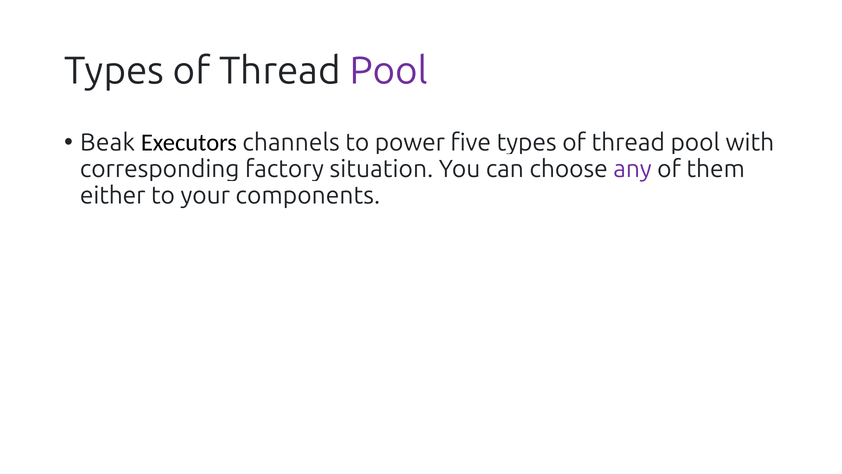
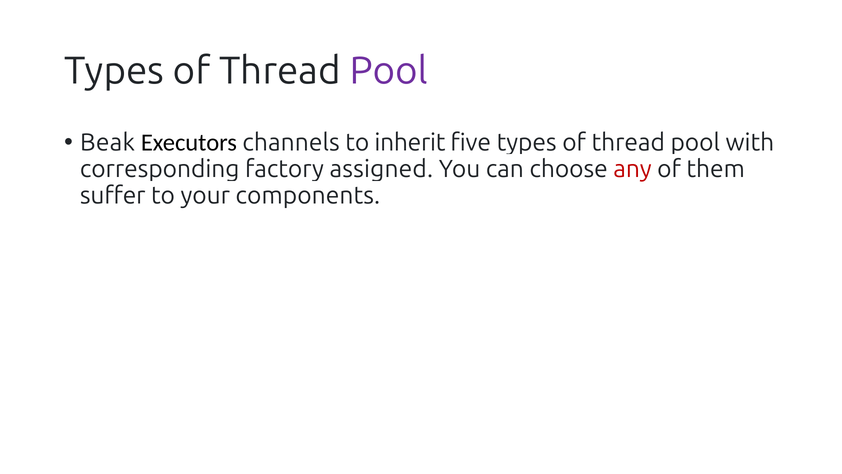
power: power -> inherit (410, 142)
situation: situation -> assigned (381, 169)
any colour: purple -> red (633, 169)
either: either -> suffer (113, 195)
